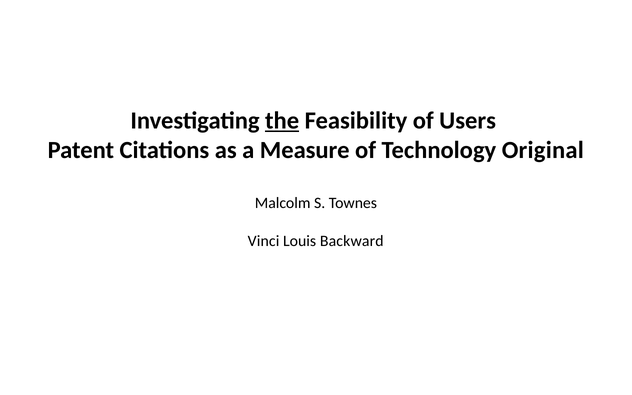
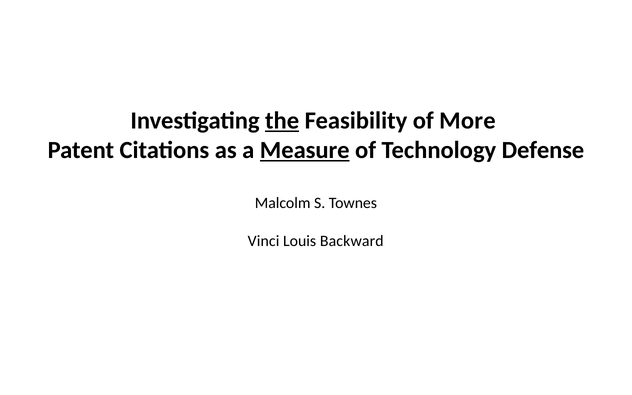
Users: Users -> More (467, 121)
Measure underline: none -> present (305, 150)
Original: Original -> Defense (543, 150)
